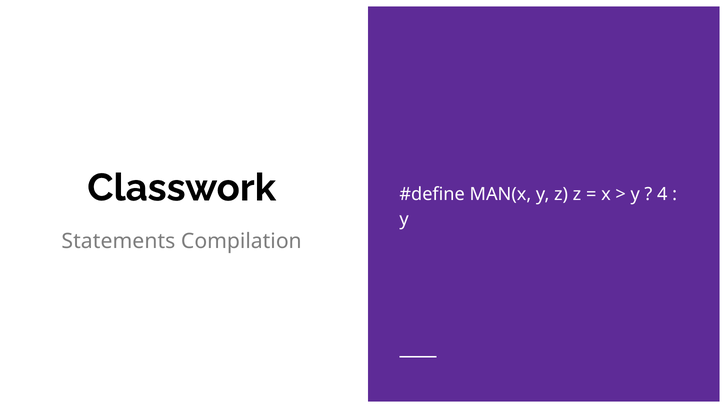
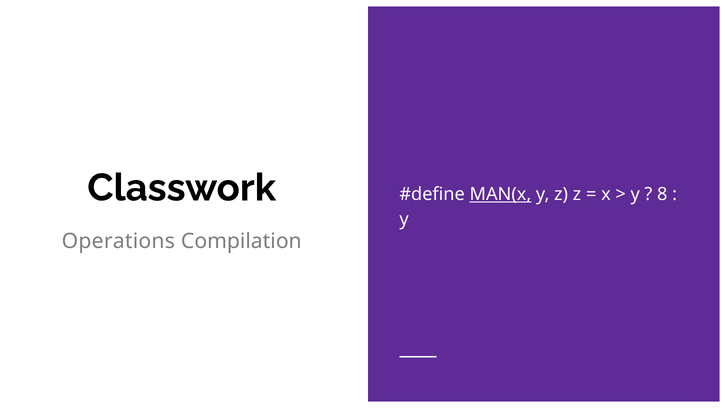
MAN(x underline: none -> present (500, 195)
4: 4 -> 8 (662, 195)
Statements: Statements -> Operations (118, 241)
